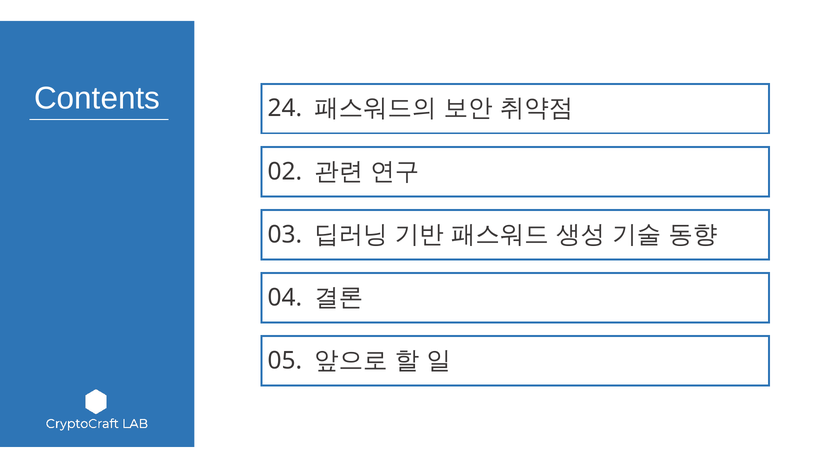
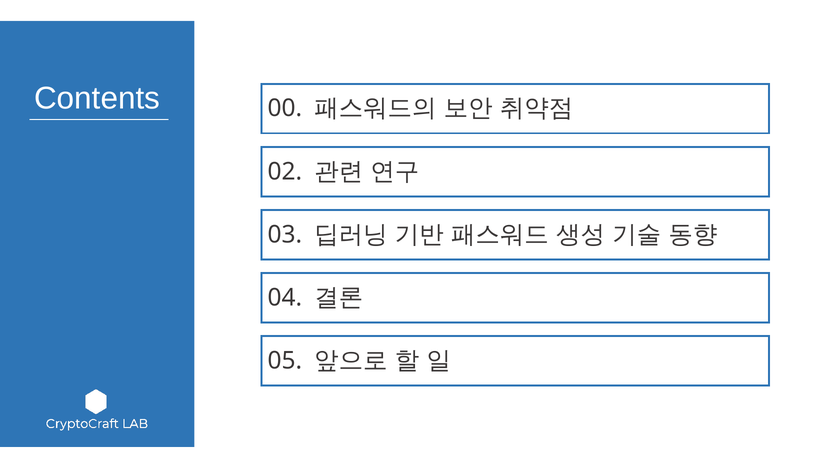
24: 24 -> 00 (285, 108)
